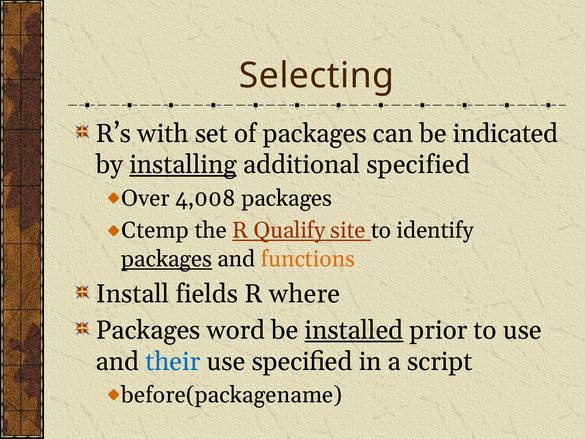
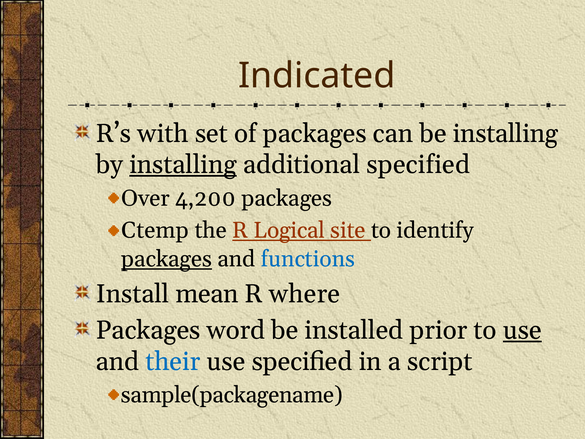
Selecting: Selecting -> Indicated (317, 76)
be indicated: indicated -> installing (506, 133)
4,008: 4,008 -> 4,200 (205, 198)
Qualify: Qualify -> Logical (289, 230)
functions colour: orange -> blue (308, 259)
fields: fields -> mean (207, 294)
installed underline: present -> none (354, 330)
use underline: none -> present (522, 330)
before(packagename: before(packagename -> sample(packagename (232, 395)
